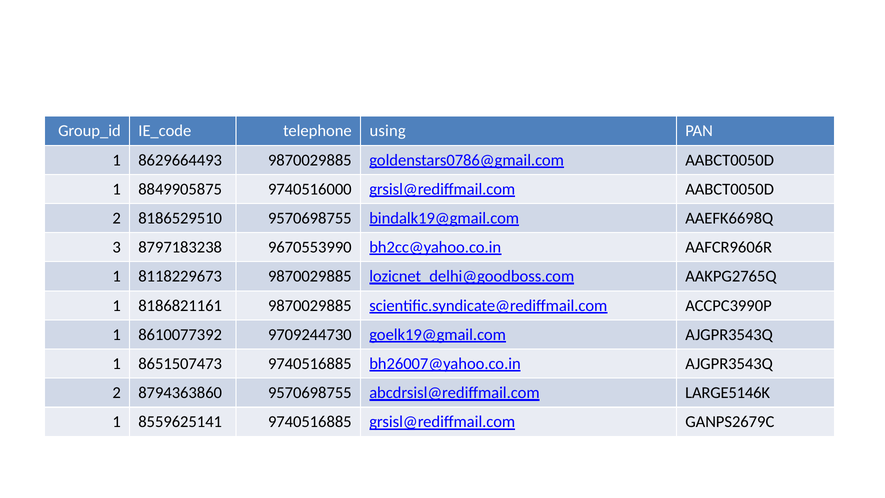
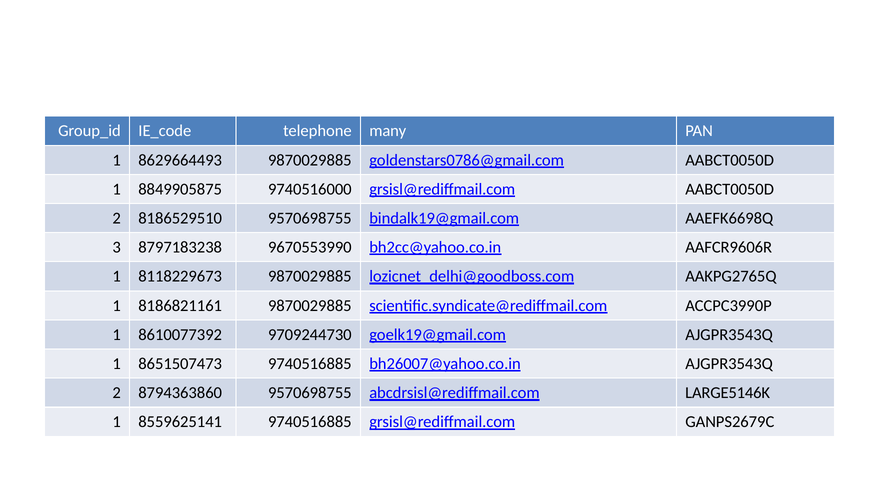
using: using -> many (388, 131)
